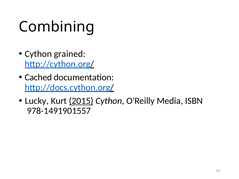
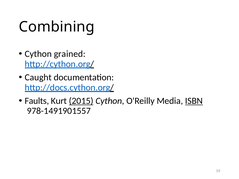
Cached: Cached -> Caught (38, 77)
Lucky: Lucky -> Faults (37, 101)
ISBN underline: none -> present (194, 101)
